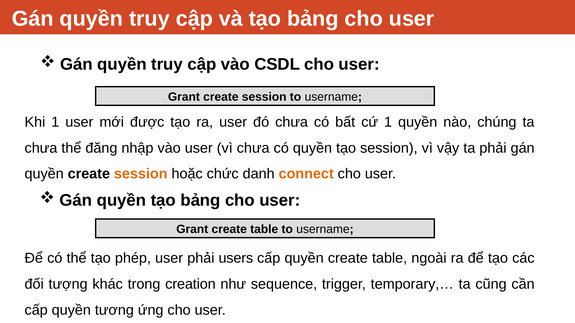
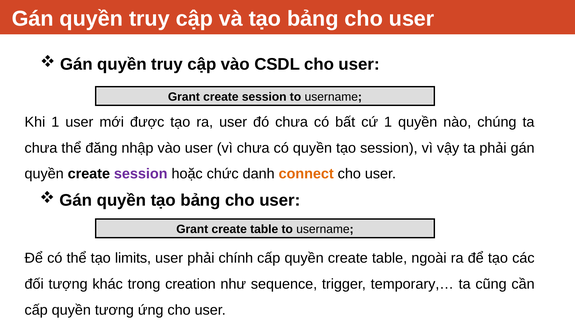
session colour: orange -> purple (141, 174)
phép: phép -> limits (133, 259)
users: users -> chính (236, 259)
